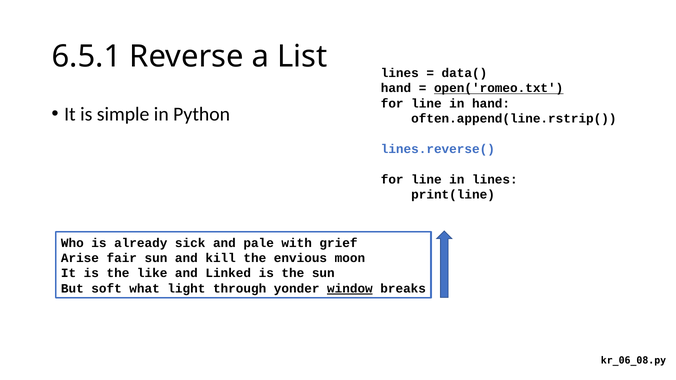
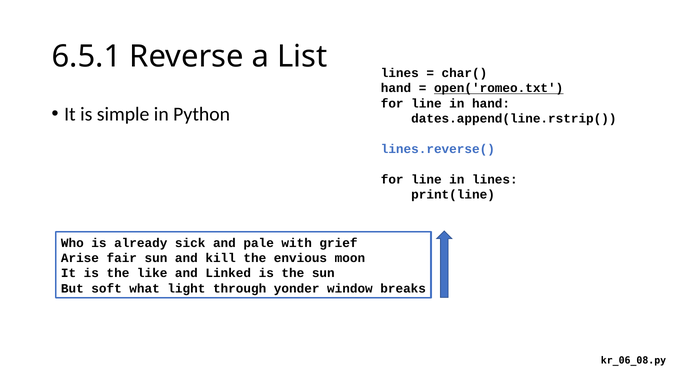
data(: data( -> char( (464, 73)
often.append(line.rstrip(: often.append(line.rstrip( -> dates.append(line.rstrip( (514, 119)
window underline: present -> none (350, 289)
